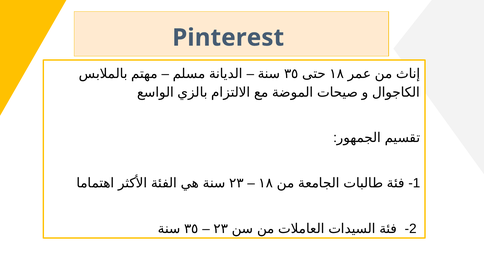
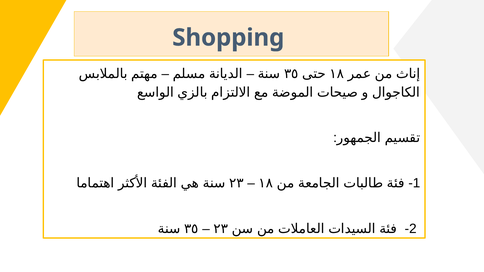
Pinterest: Pinterest -> Shopping (228, 38)
